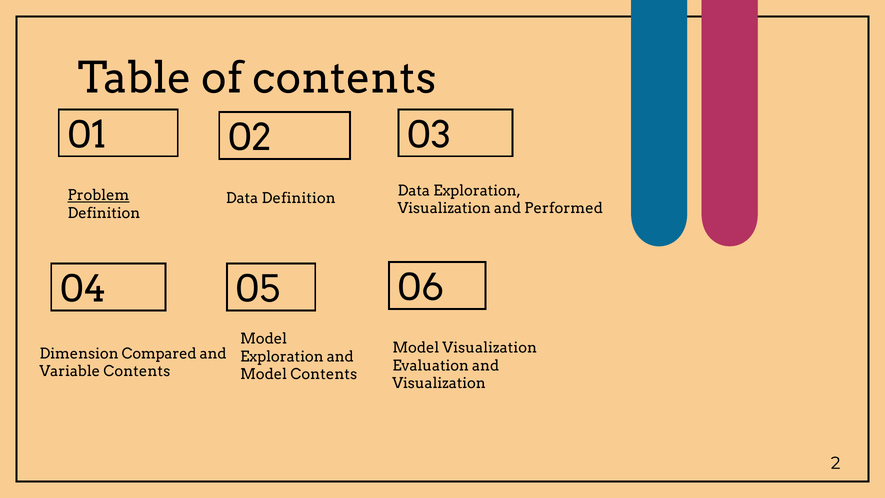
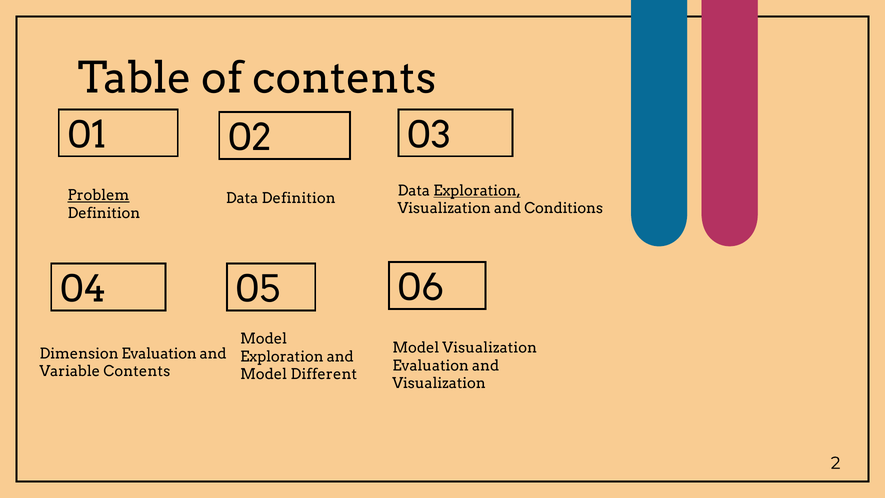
Exploration underline: none -> present (477, 191)
Performed: Performed -> Conditions (564, 209)
Dimension Compared: Compared -> Evaluation (159, 354)
Model Contents: Contents -> Different (324, 374)
